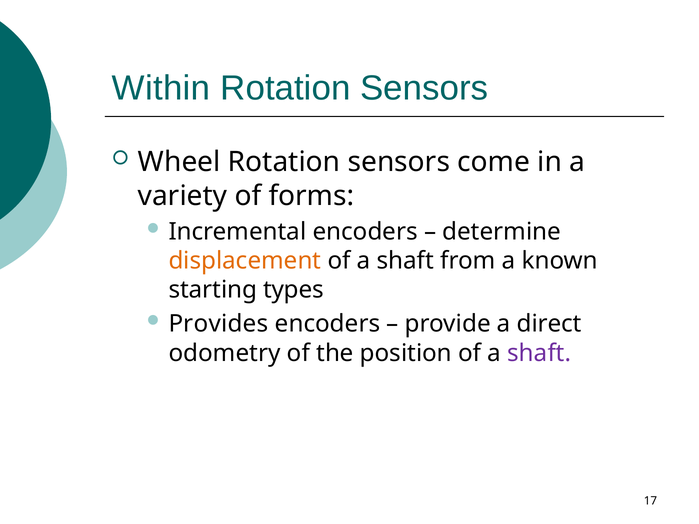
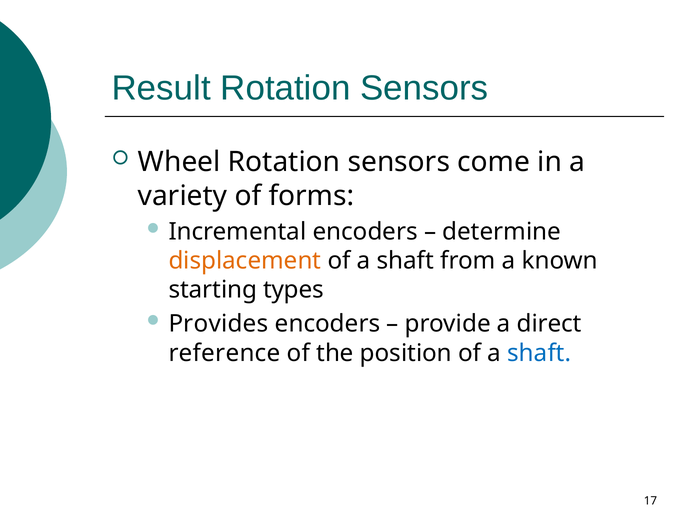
Within: Within -> Result (161, 88)
odometry: odometry -> reference (224, 353)
shaft colour: purple -> blue (539, 353)
